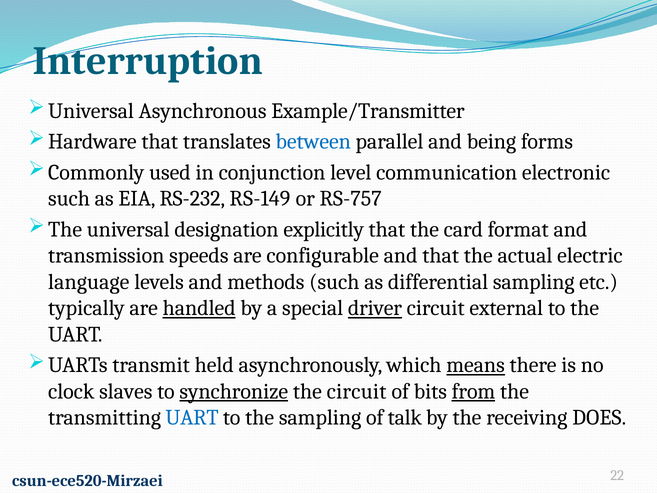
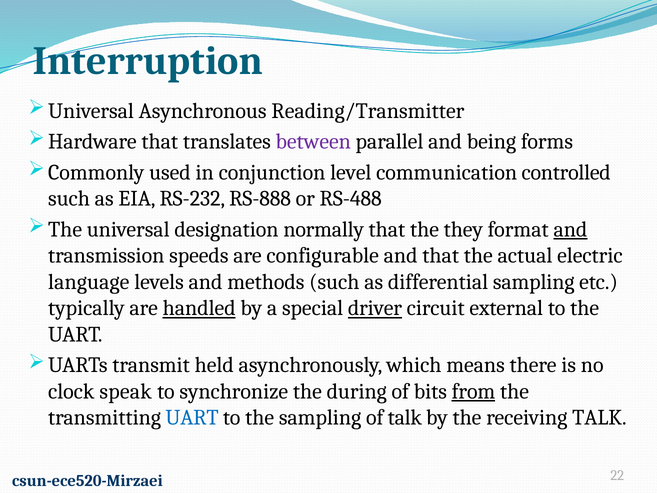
Example/Transmitter: Example/Transmitter -> Reading/Transmitter (368, 111)
between colour: blue -> purple (313, 142)
electronic: electronic -> controlled (566, 172)
RS-149: RS-149 -> RS-888 (260, 199)
RS-757: RS-757 -> RS-488 (351, 199)
explicitly: explicitly -> normally (324, 229)
card: card -> they (463, 229)
and underline: none -> present (570, 229)
means underline: present -> none (476, 365)
slaves: slaves -> speak (126, 391)
synchronize underline: present -> none (234, 391)
the circuit: circuit -> during (357, 391)
receiving DOES: DOES -> TALK (599, 418)
